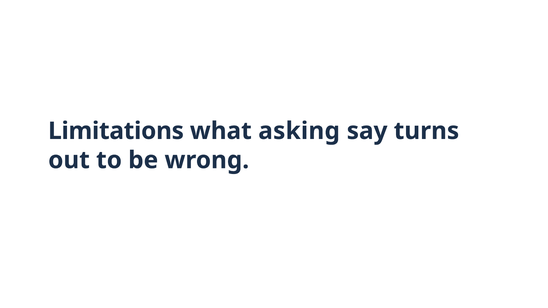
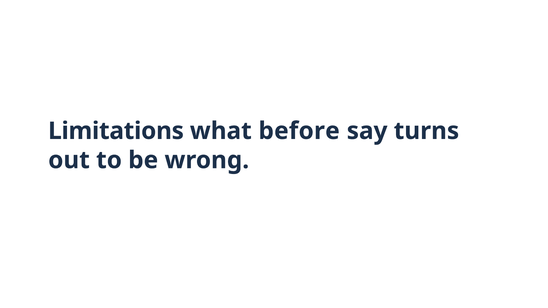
asking: asking -> before (299, 131)
